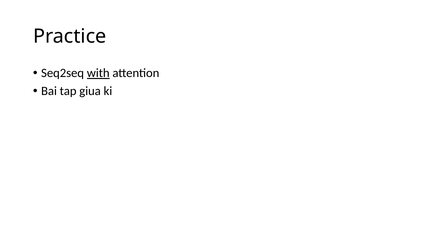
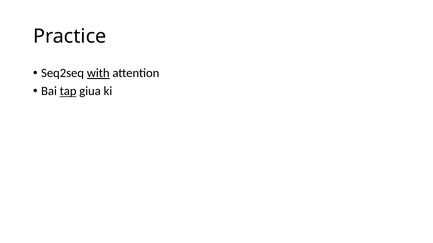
tap underline: none -> present (68, 91)
